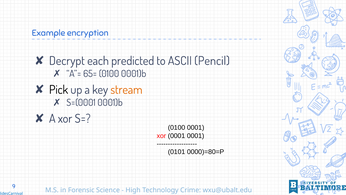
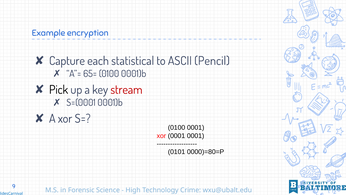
Decrypt: Decrypt -> Capture (67, 61)
predicted: predicted -> statistical (133, 61)
stream colour: orange -> red (126, 90)
